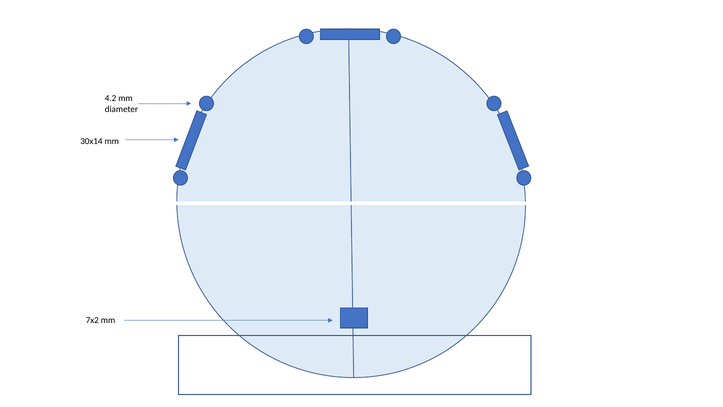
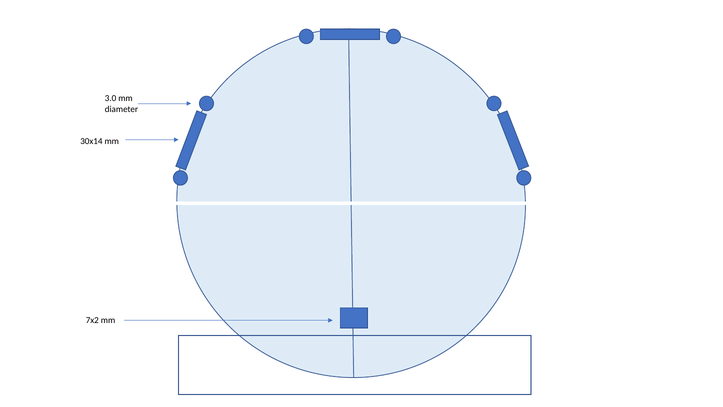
4.2: 4.2 -> 3.0 (111, 98)
